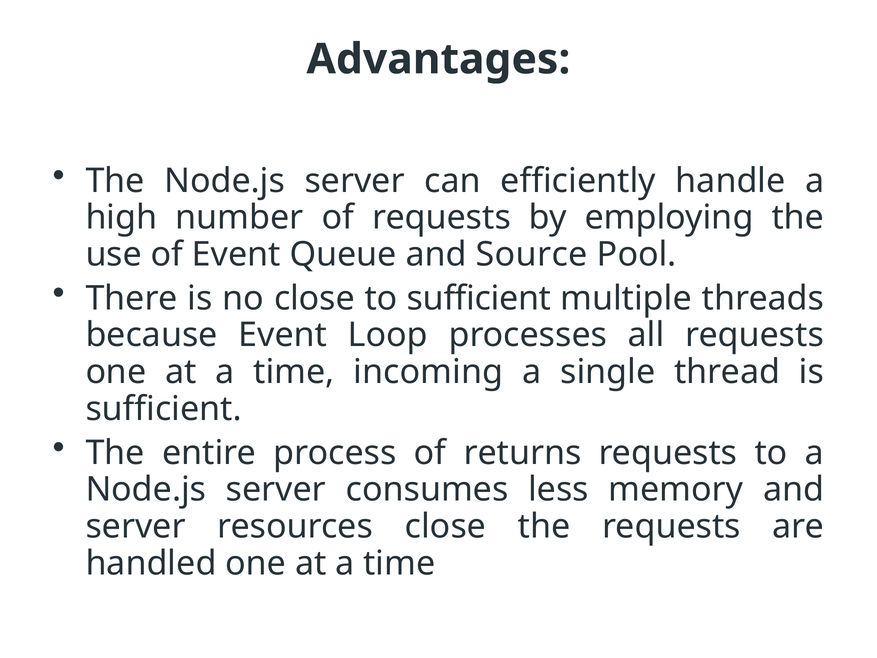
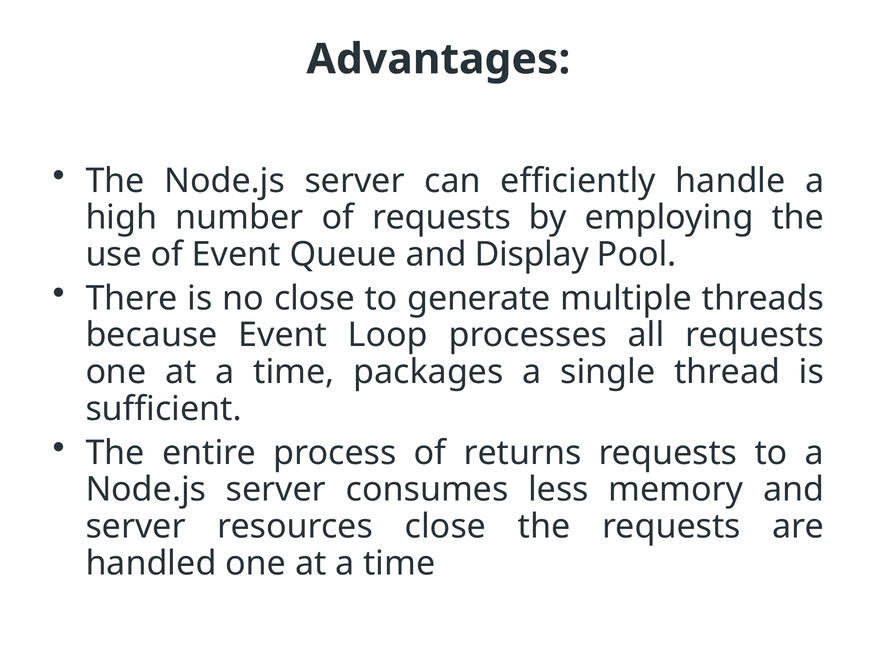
Source: Source -> Display (532, 254)
to sufficient: sufficient -> generate (479, 298)
incoming: incoming -> packages (428, 372)
